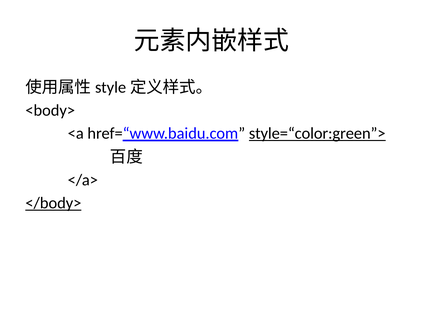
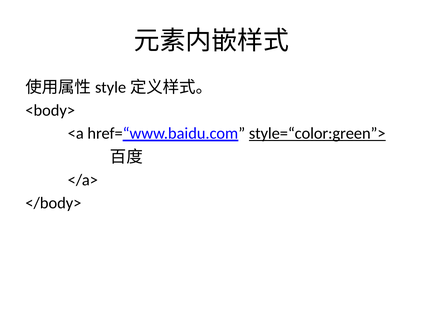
</body> underline: present -> none (53, 203)
